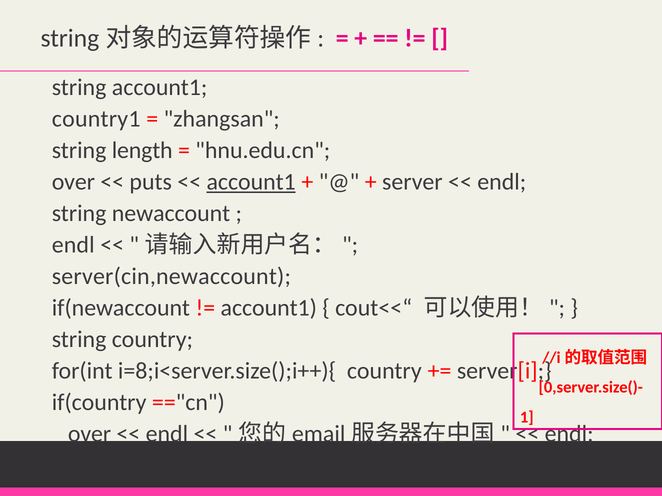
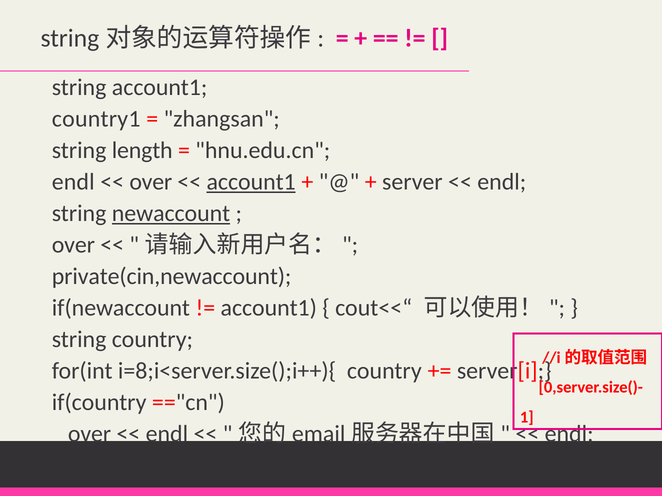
over: over -> endl (73, 182)
puts: puts -> over (151, 182)
newaccount underline: none -> present (171, 213)
endl: endl -> over (73, 245)
server(cin,newaccount: server(cin,newaccount -> private(cin,newaccount (172, 277)
